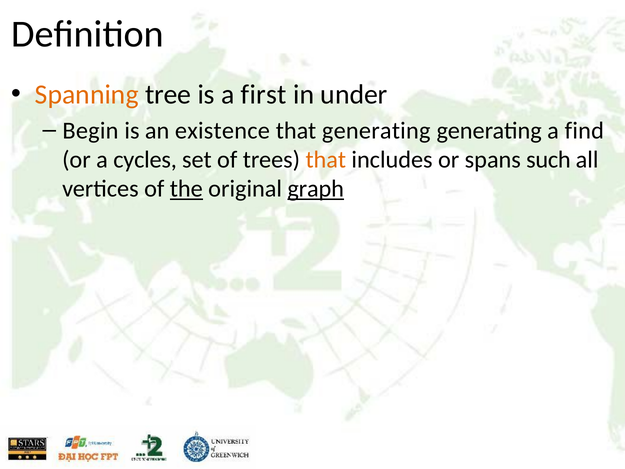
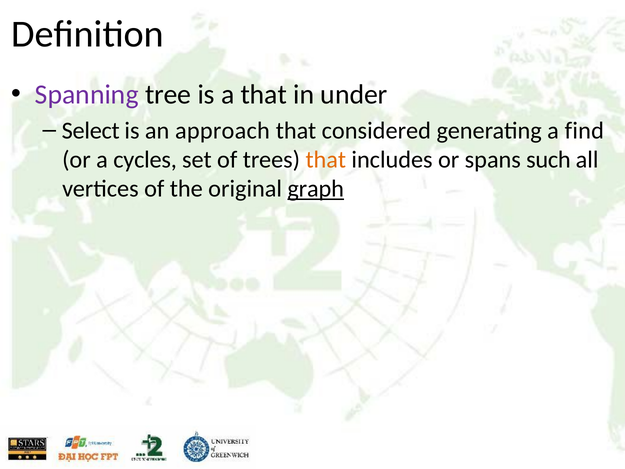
Spanning colour: orange -> purple (87, 95)
a first: first -> that (264, 95)
Begin: Begin -> Select (91, 130)
existence: existence -> approach (222, 130)
that generating: generating -> considered (376, 130)
the underline: present -> none (186, 189)
